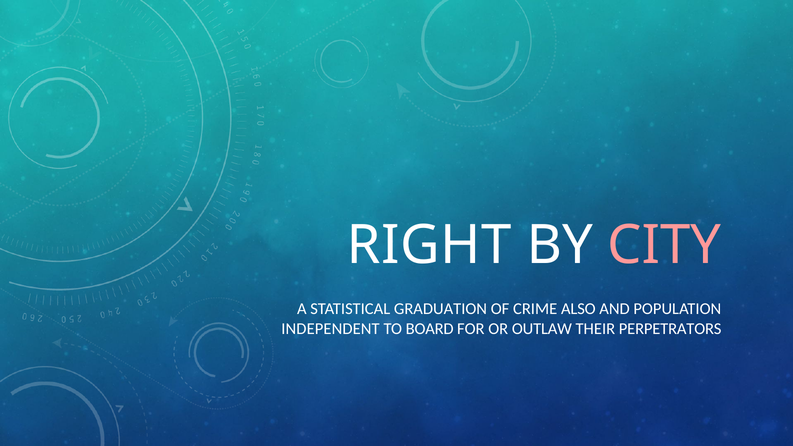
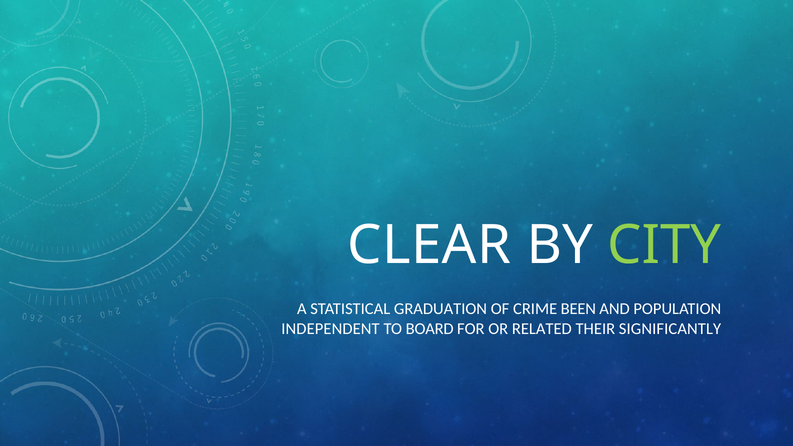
RIGHT: RIGHT -> CLEAR (429, 245)
CITY colour: pink -> light green (664, 245)
ALSO: ALSO -> BEEN (578, 309)
OUTLAW: OUTLAW -> RELATED (542, 329)
PERPETRATORS: PERPETRATORS -> SIGNIFICANTLY (670, 329)
